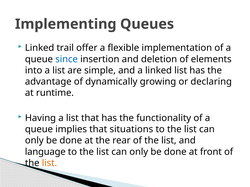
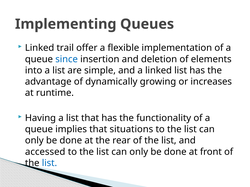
declaring: declaring -> increases (211, 82)
language: language -> accessed (45, 152)
list colour: orange -> blue (49, 163)
